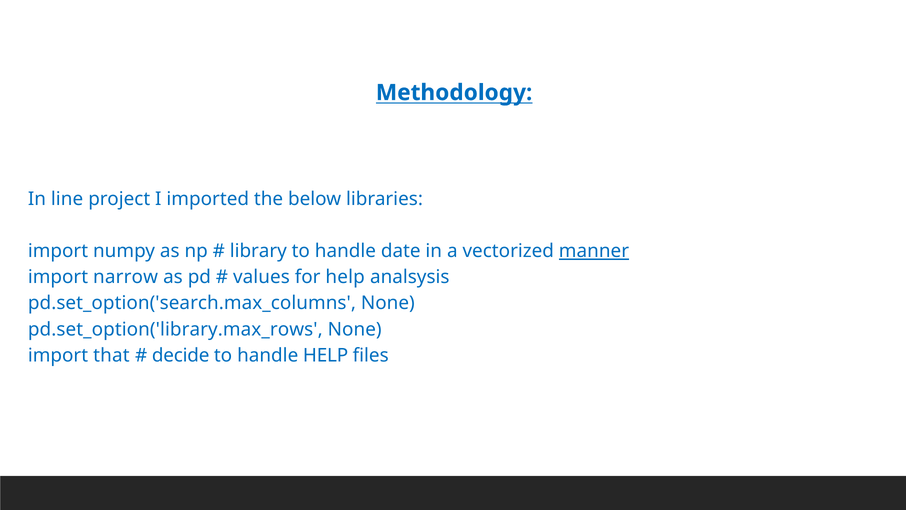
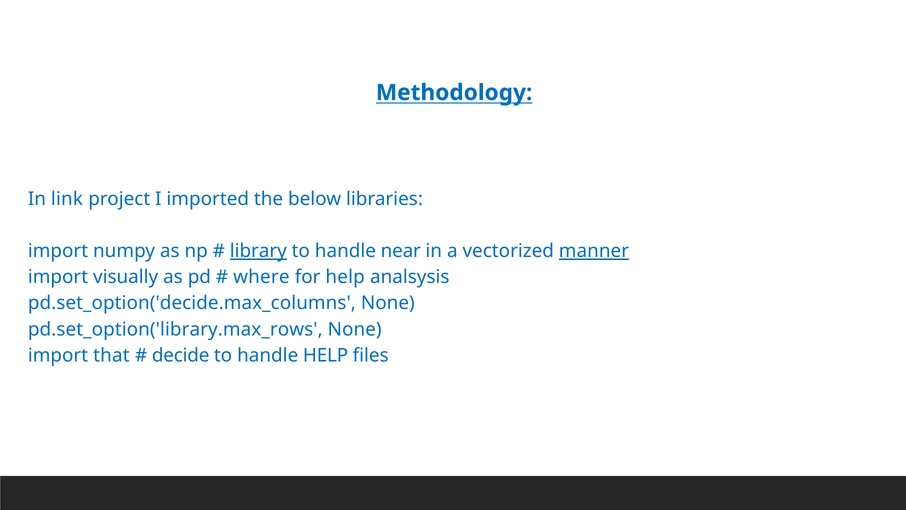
line: line -> link (67, 199)
library underline: none -> present (258, 251)
date: date -> near (401, 251)
narrow: narrow -> visually (126, 277)
values: values -> where (261, 277)
pd.set_option('search.max_columns: pd.set_option('search.max_columns -> pd.set_option('decide.max_columns (192, 303)
